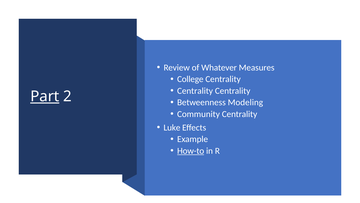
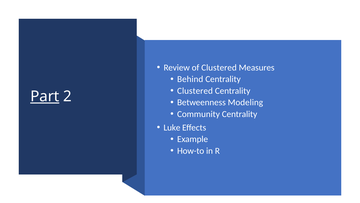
of Whatever: Whatever -> Clustered (219, 67)
College: College -> Behind (190, 79)
Centrality: Centrality -> Clustered (195, 91)
How-to underline: present -> none (191, 150)
